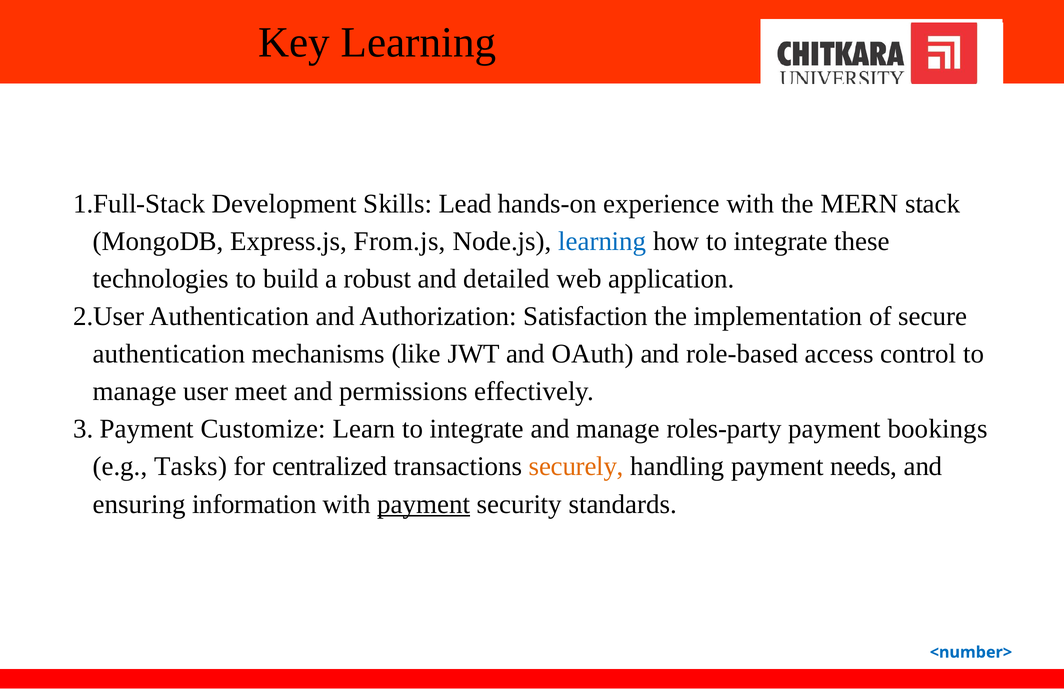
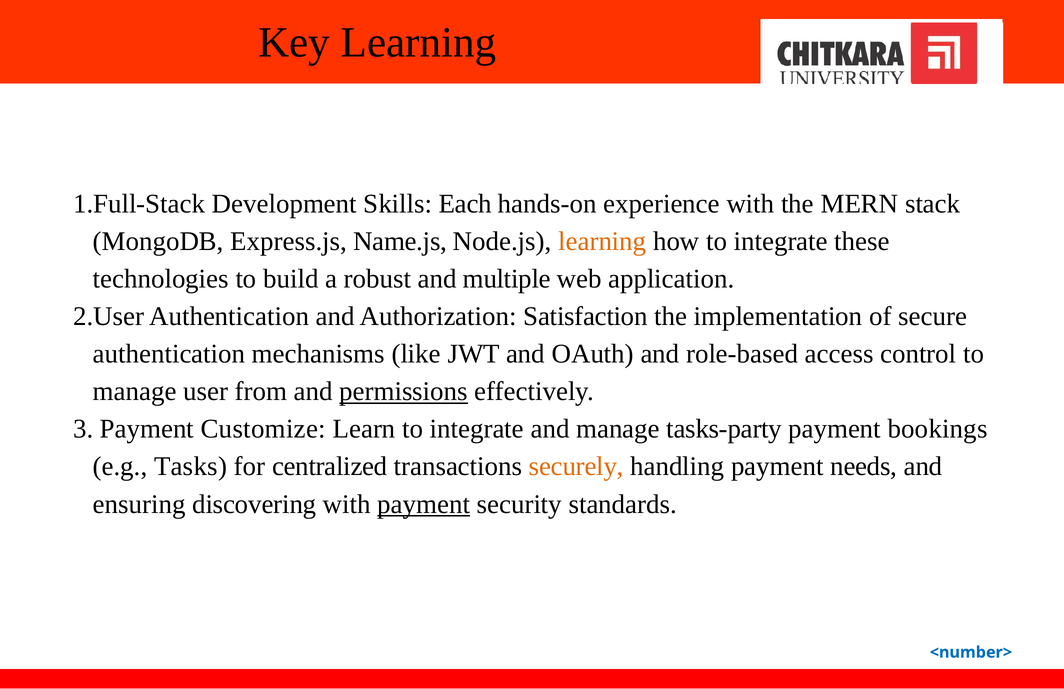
Lead: Lead -> Each (465, 204)
From.js: From.js -> Name.js (400, 241)
learning colour: blue -> orange (602, 241)
detailed: detailed -> multiple (507, 279)
meet: meet -> from (261, 391)
permissions underline: none -> present (404, 391)
roles-party: roles-party -> tasks-party (724, 429)
information: information -> discovering (254, 504)
